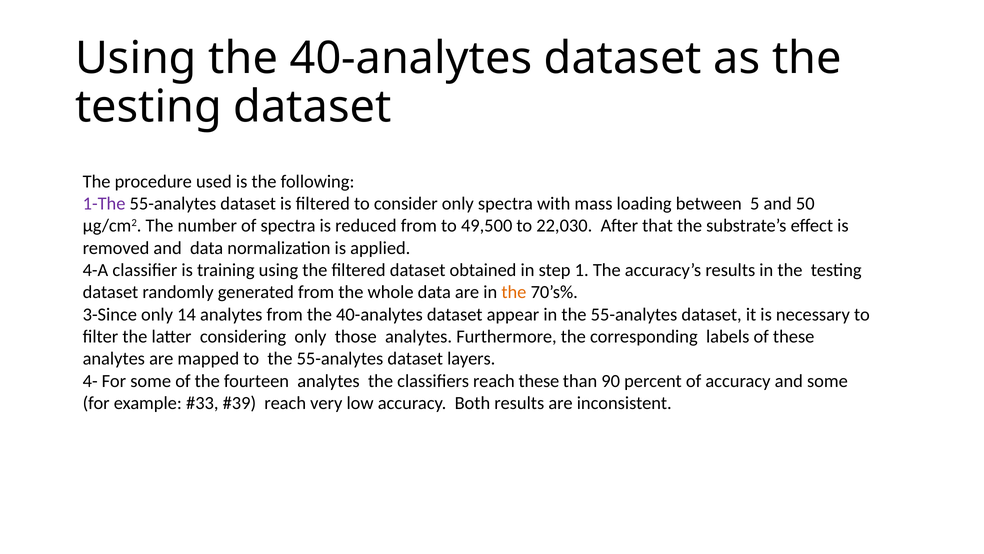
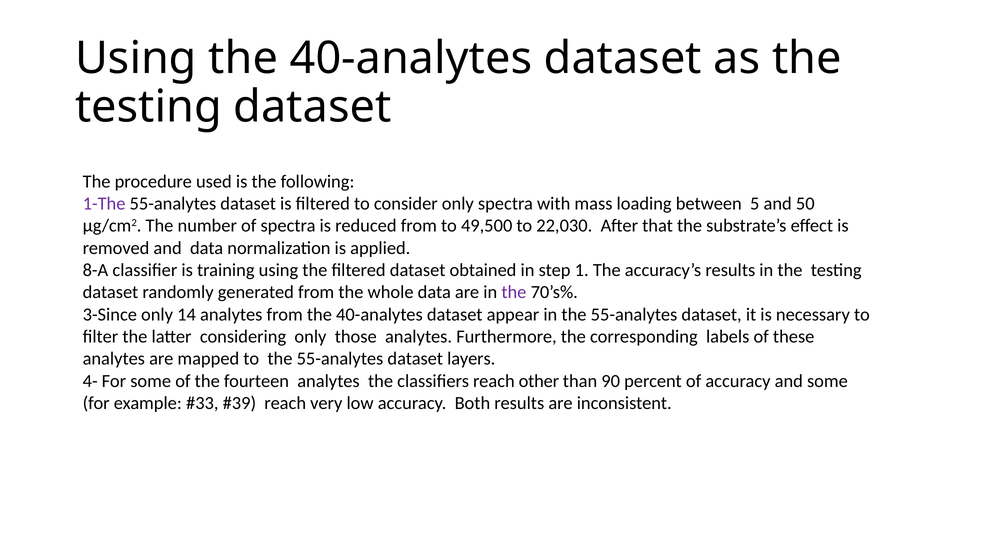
4-A: 4-A -> 8-A (95, 270)
the colour: orange -> purple (514, 292)
reach these: these -> other (539, 381)
